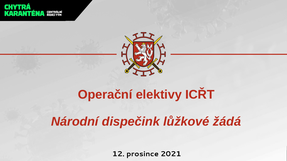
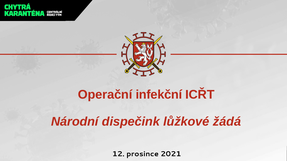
elektivy: elektivy -> infekční (159, 95)
